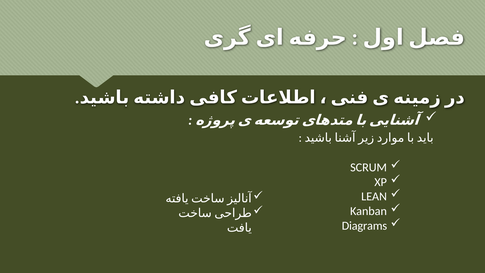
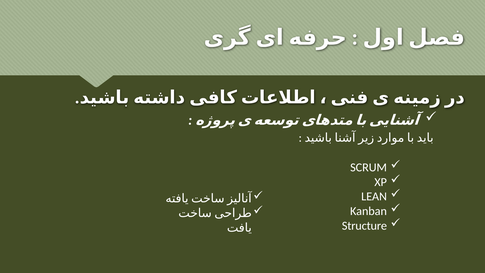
Diagrams: Diagrams -> Structure (364, 226)
